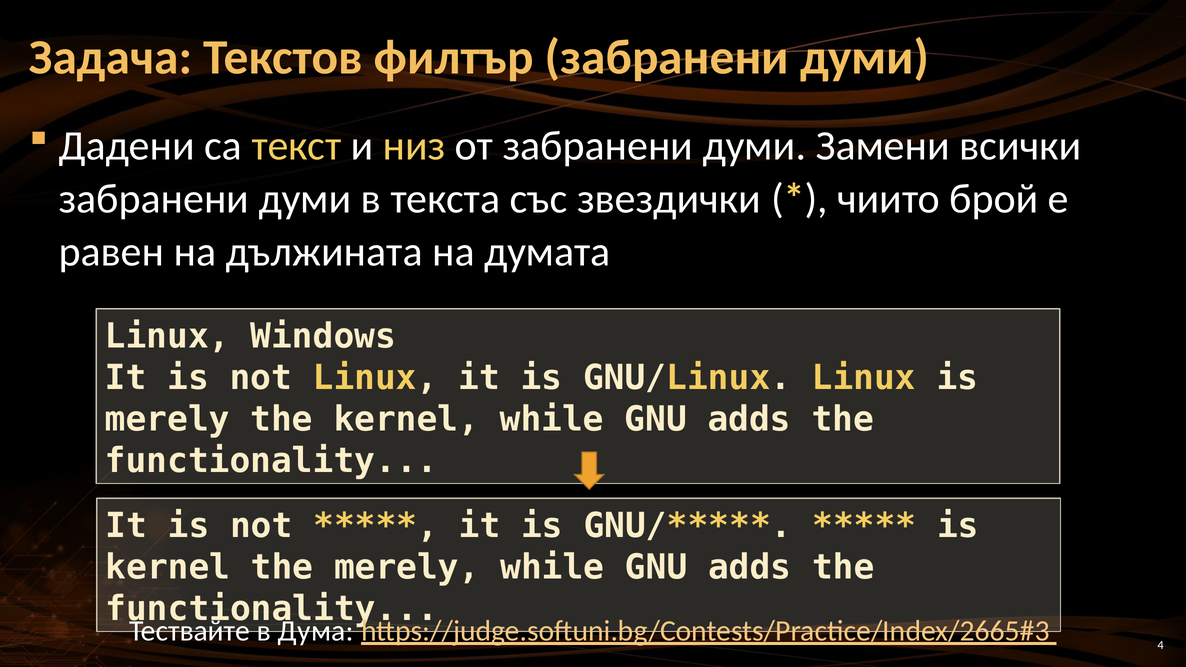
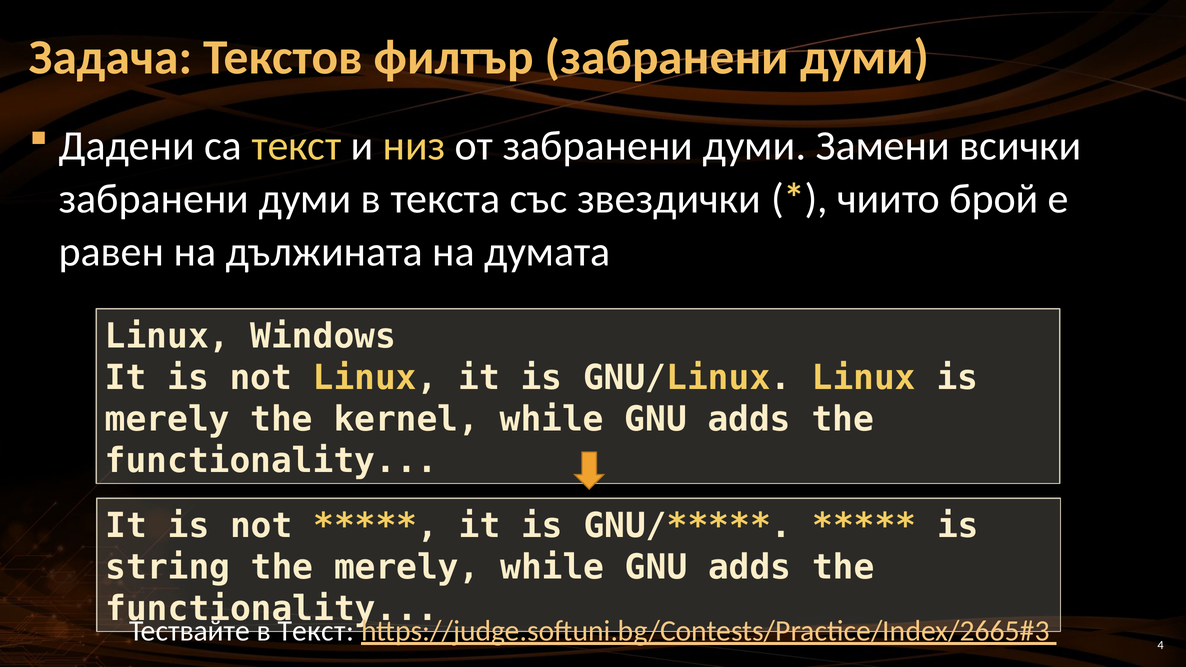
kernel: kernel -> string (168, 568)
в Дума: Дума -> Текст (316, 631)
